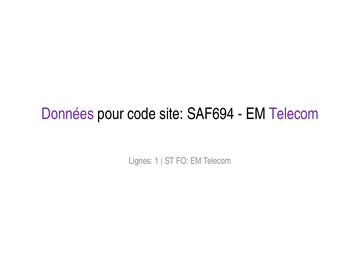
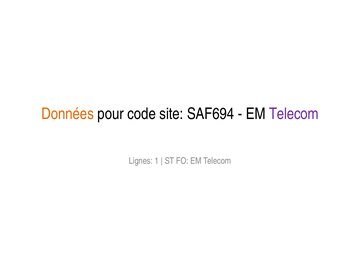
Données colour: purple -> orange (68, 114)
